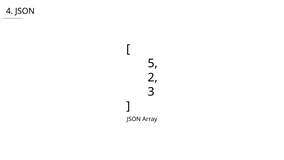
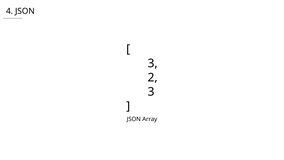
5: 5 -> 3 (153, 63)
